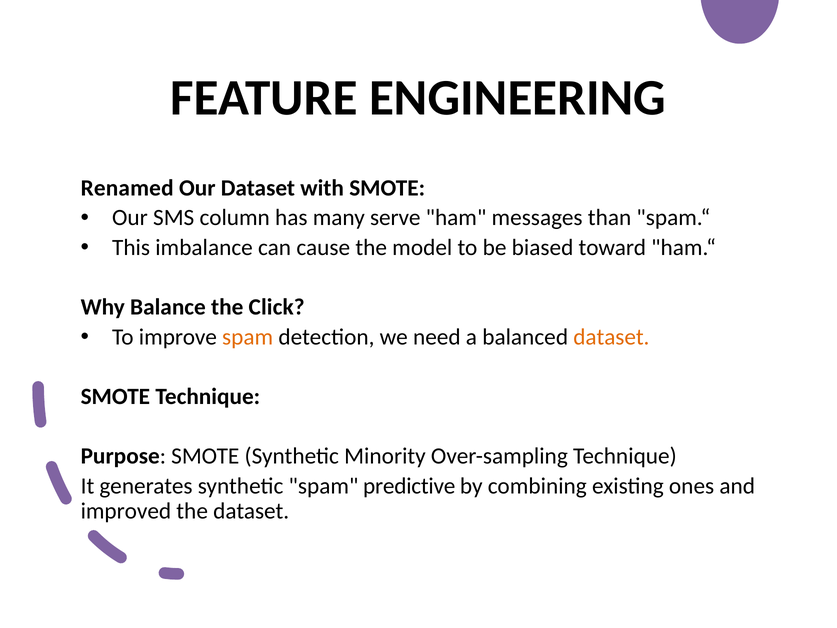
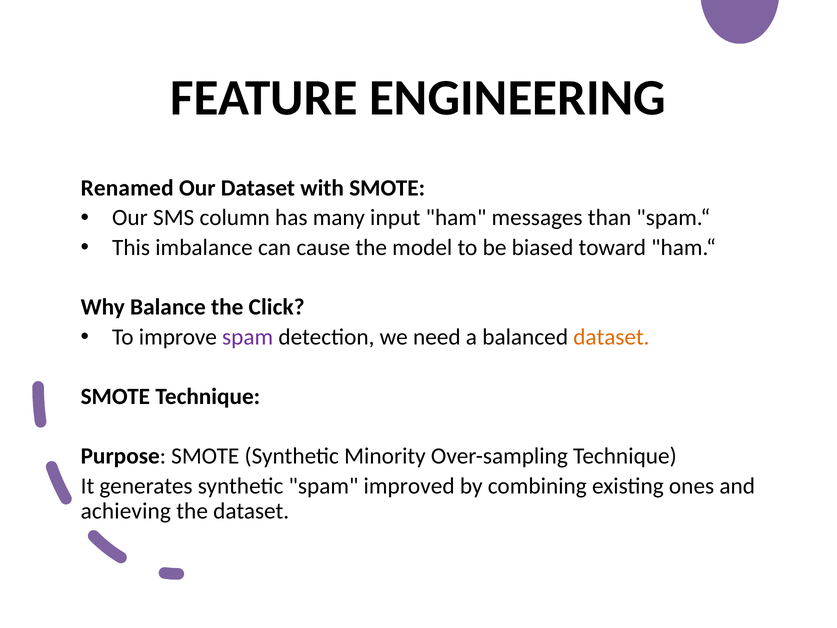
serve: serve -> input (395, 218)
spam colour: orange -> purple (248, 337)
predictive: predictive -> improved (409, 486)
improved: improved -> achieving (126, 511)
